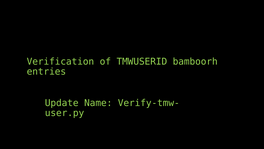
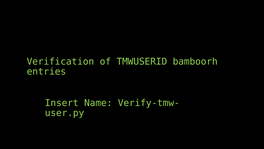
Update: Update -> Insert (62, 103)
